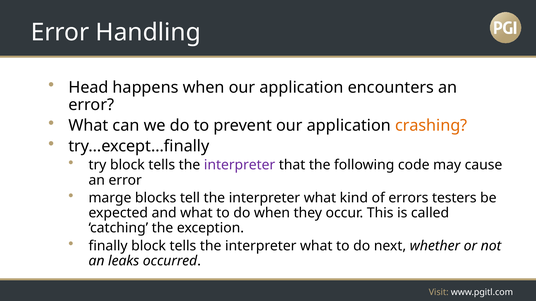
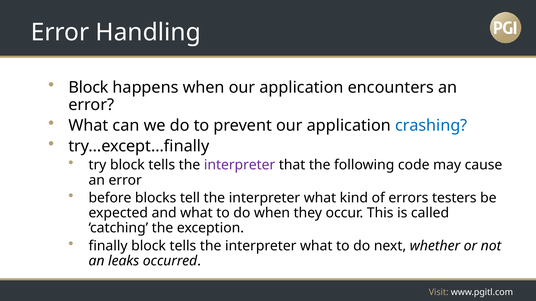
Head: Head -> Block (88, 88)
crashing colour: orange -> blue (431, 126)
marge: marge -> before (110, 198)
